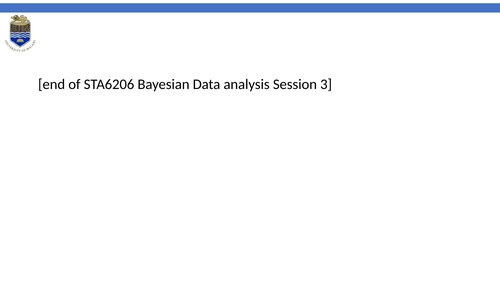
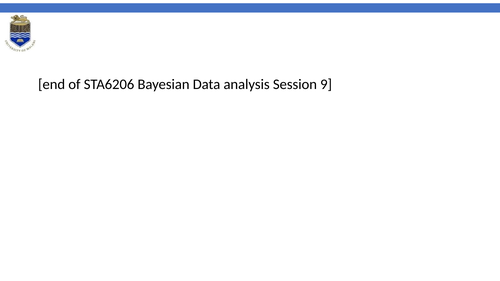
3: 3 -> 9 (326, 85)
